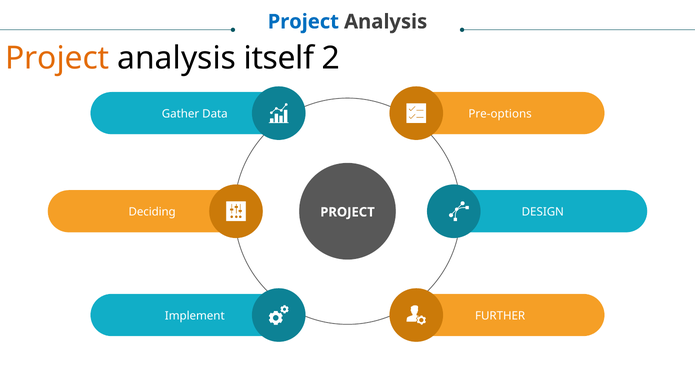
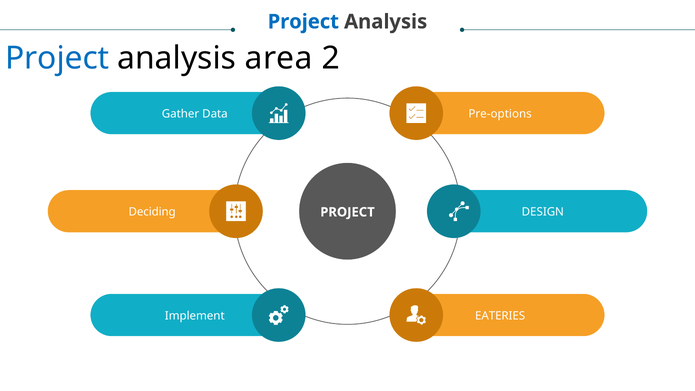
Project colour: orange -> blue (57, 58)
itself: itself -> area (279, 58)
FURTHER: FURTHER -> EATERIES (500, 316)
